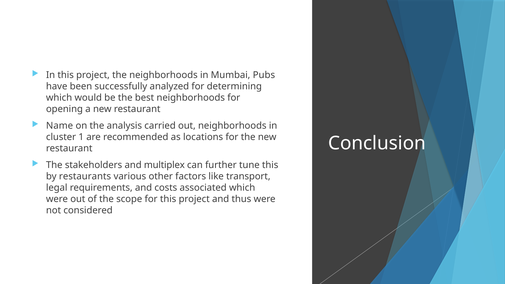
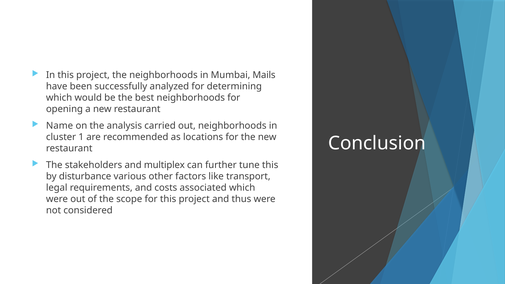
Pubs: Pubs -> Mails (264, 75)
restaurants: restaurants -> disturbance (85, 176)
